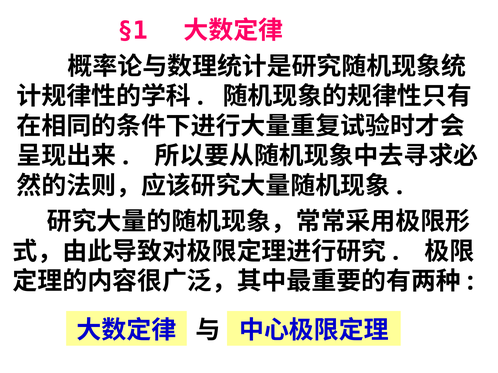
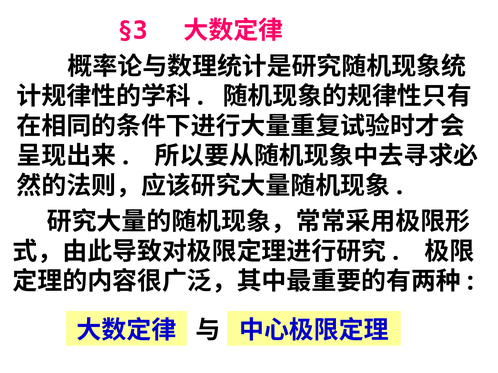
§1: §1 -> §3 (133, 31)
